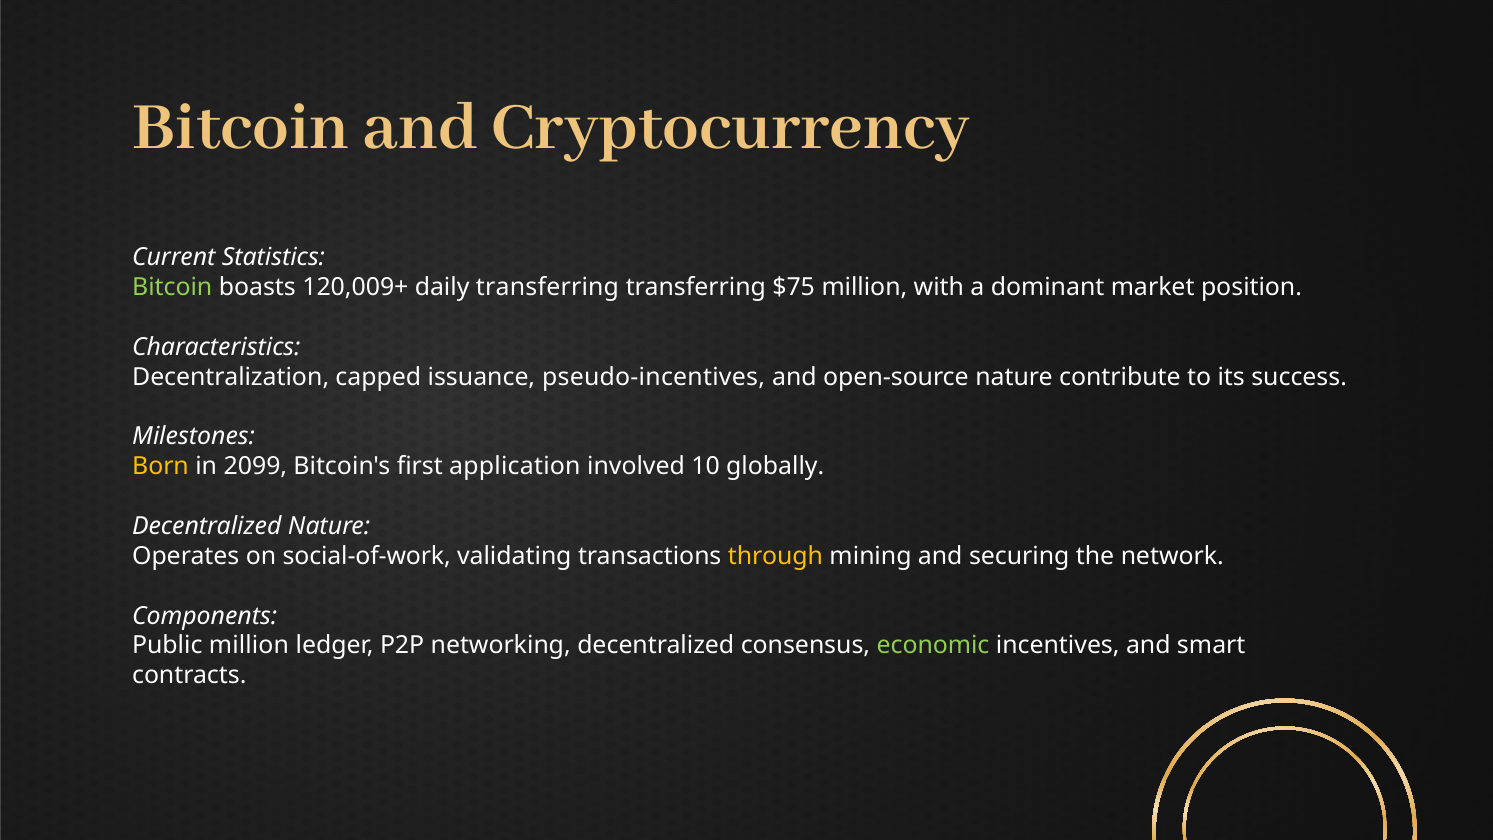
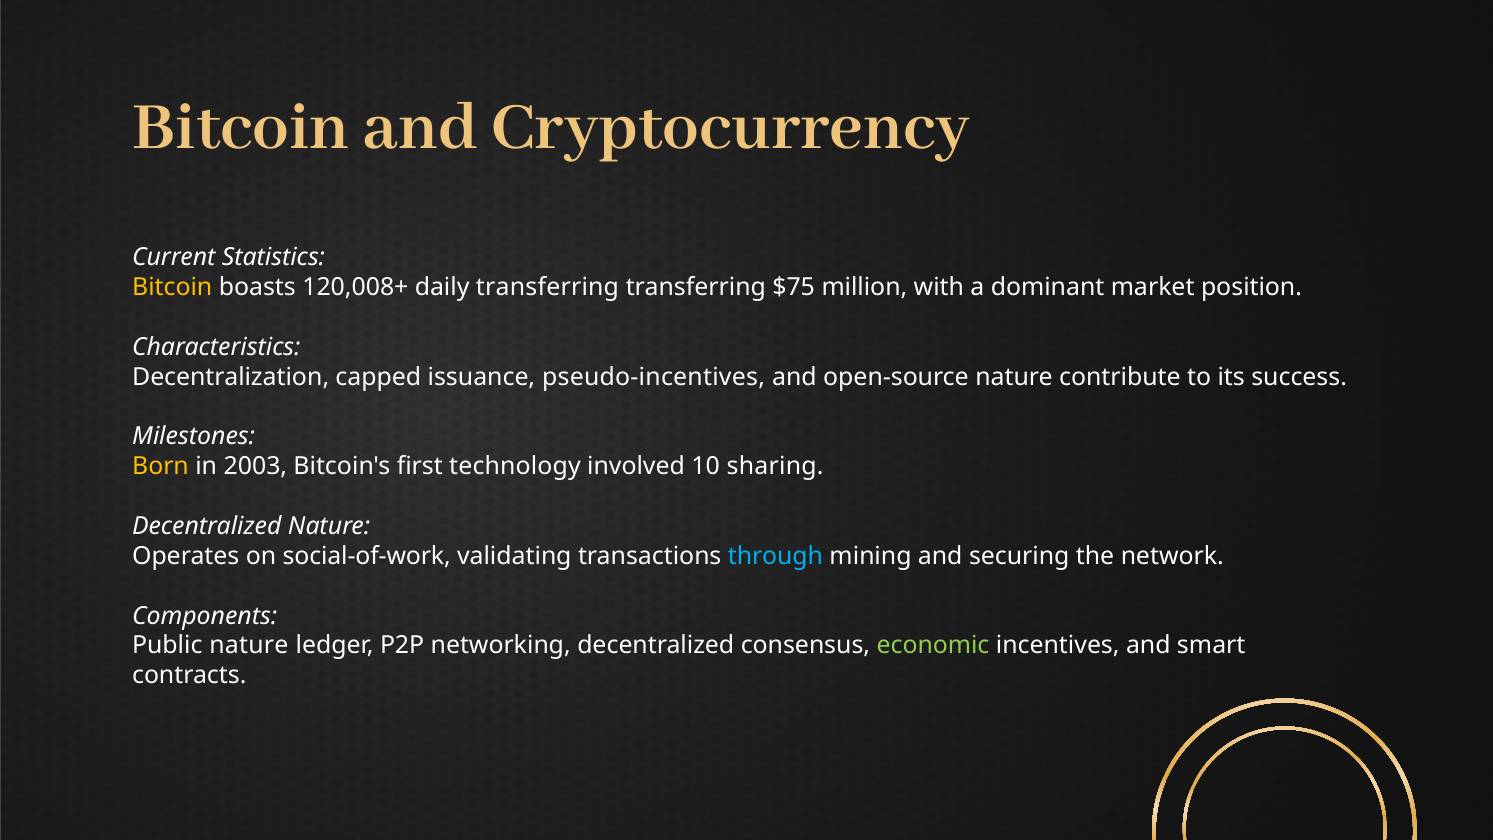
Bitcoin colour: light green -> yellow (172, 287)
120,009+: 120,009+ -> 120,008+ (355, 287)
2099: 2099 -> 2003 (255, 466)
application: application -> technology (515, 466)
globally: globally -> sharing (775, 466)
through colour: yellow -> light blue (775, 556)
Public million: million -> nature (249, 646)
